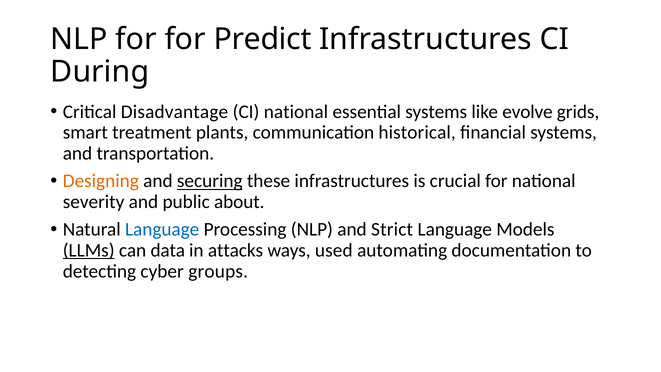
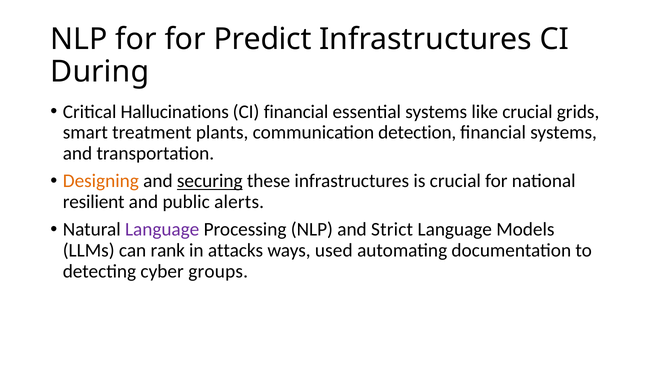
Disadvantage: Disadvantage -> Hallucinations (175, 112)
CI national: national -> financial (296, 112)
like evolve: evolve -> crucial (527, 112)
historical: historical -> detection (417, 133)
severity: severity -> resilient (94, 202)
about: about -> alerts (239, 202)
Language colour: blue -> purple (162, 229)
LLMs underline: present -> none (89, 250)
data: data -> rank (168, 250)
